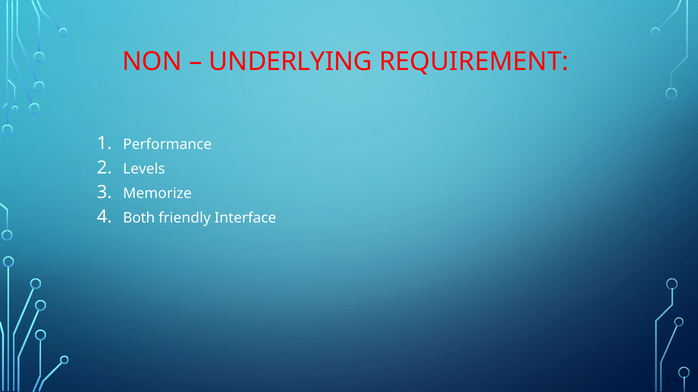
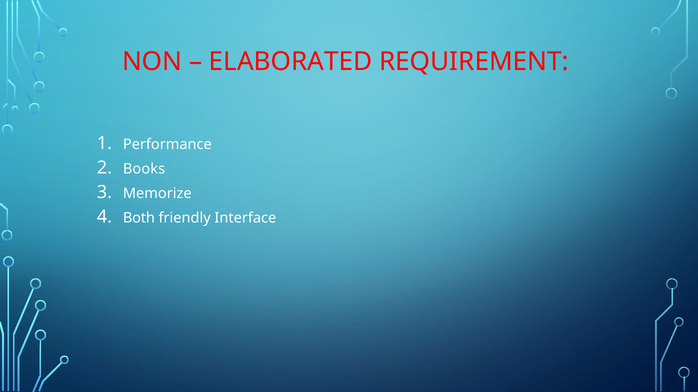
UNDERLYING: UNDERLYING -> ELABORATED (291, 62)
Levels: Levels -> Books (144, 169)
